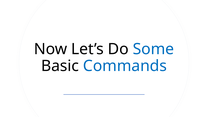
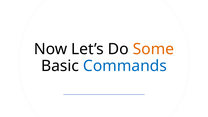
Some colour: blue -> orange (153, 49)
